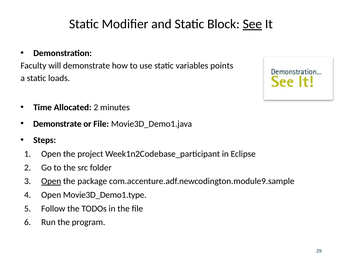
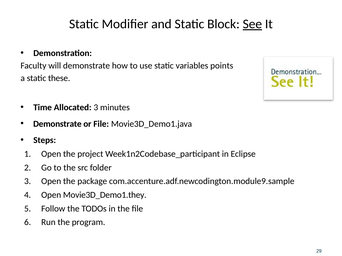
loads: loads -> these (59, 78)
Allocated 2: 2 -> 3 (96, 108)
Open underline: present -> none (51, 182)
Movie3D_Demo1.type: Movie3D_Demo1.type -> Movie3D_Demo1.they (105, 195)
